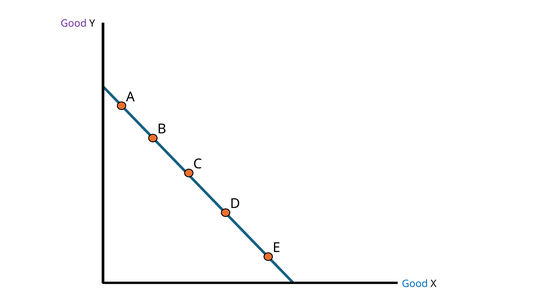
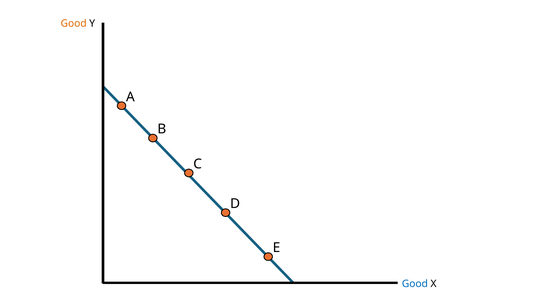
Good colour: purple -> orange (74, 23)
